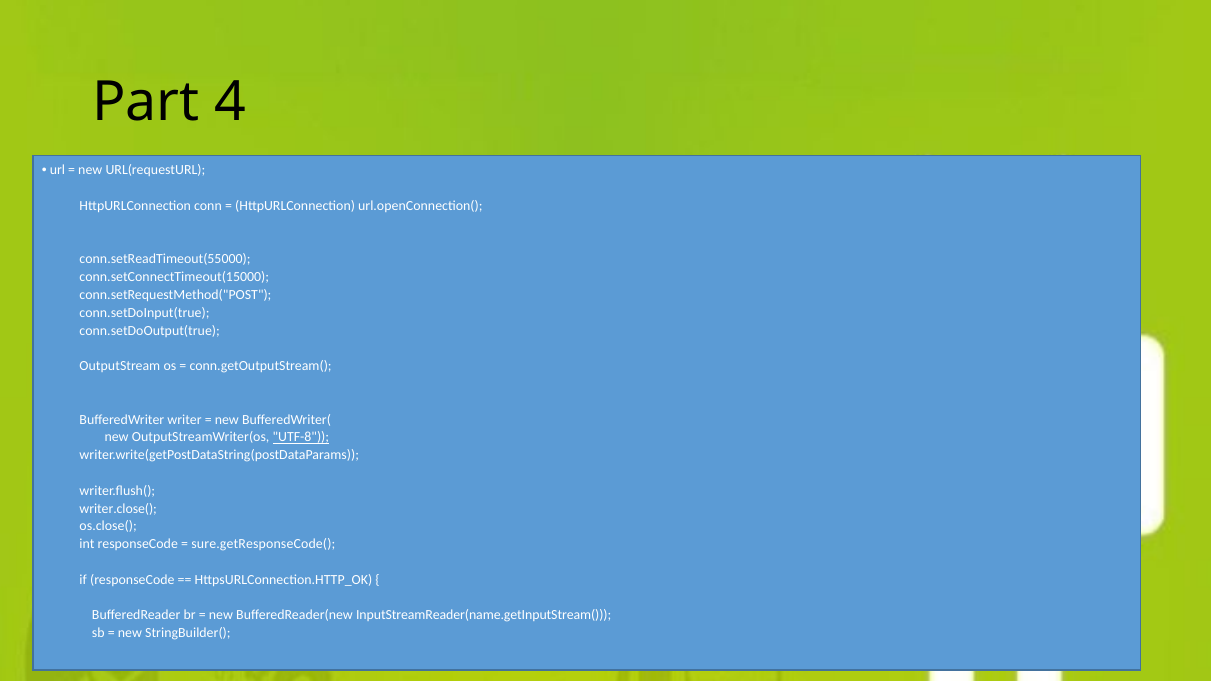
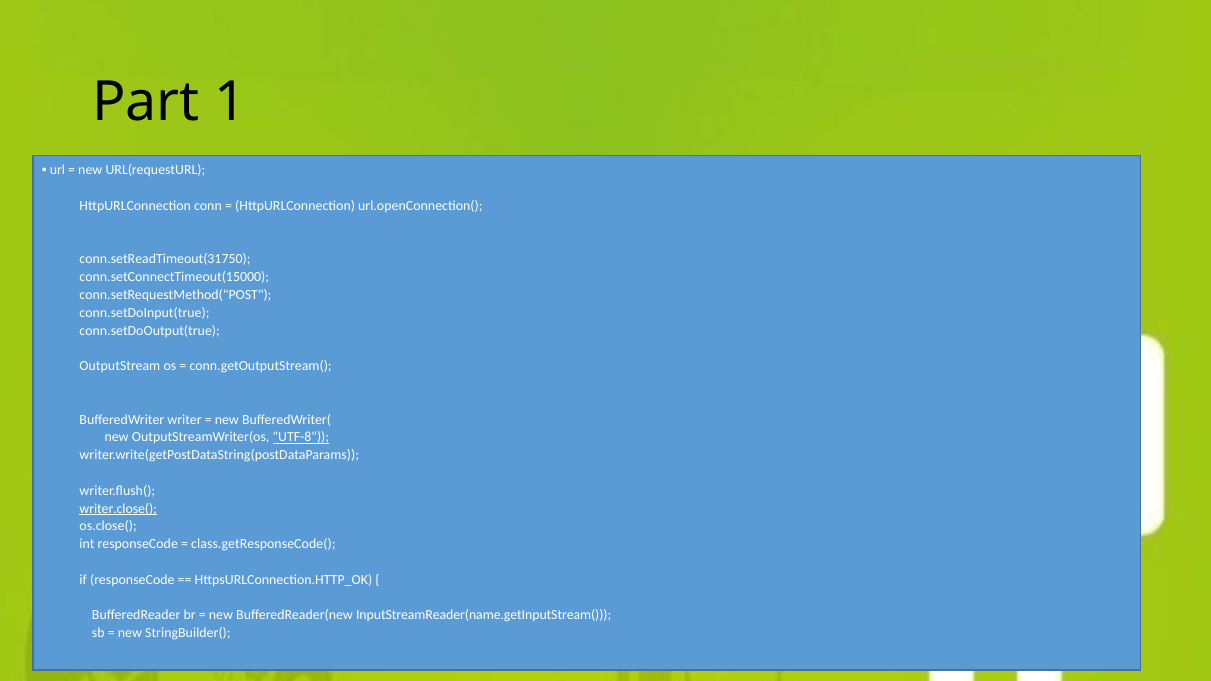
4: 4 -> 1 (230, 102)
conn.setReadTimeout(55000: conn.setReadTimeout(55000 -> conn.setReadTimeout(31750 (165, 259)
writer.close( underline: none -> present (118, 509)
sure.getResponseCode(: sure.getResponseCode( -> class.getResponseCode( (263, 544)
